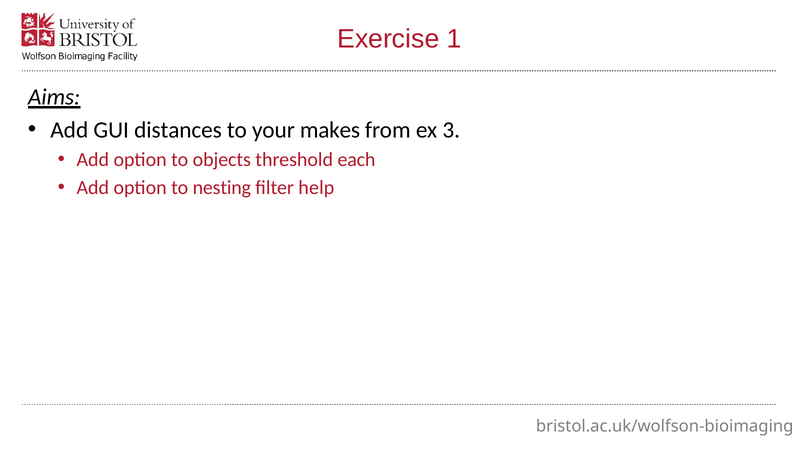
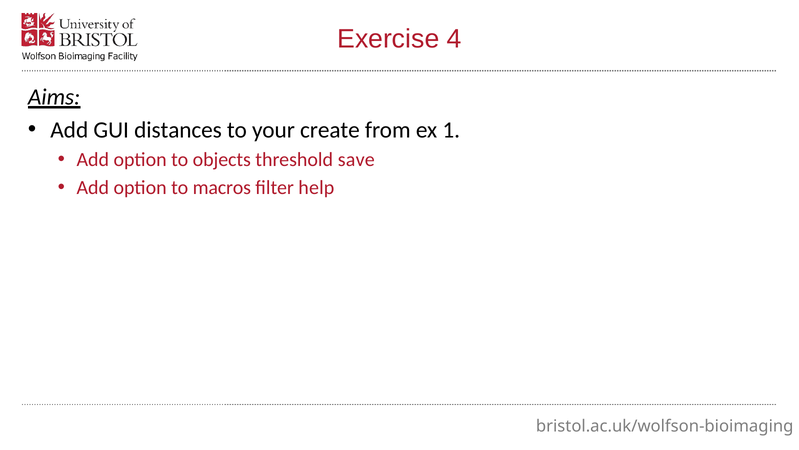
1: 1 -> 4 (454, 39)
makes: makes -> create (330, 130)
3: 3 -> 1 (451, 130)
each: each -> save (356, 159)
nesting: nesting -> macros (222, 187)
